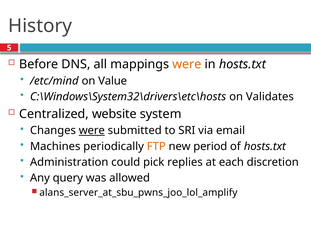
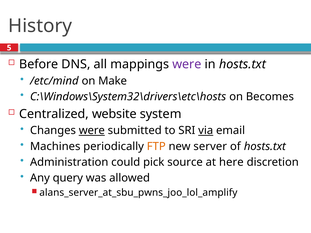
were colour: orange -> purple (187, 64)
Value: Value -> Make (113, 81)
Validates: Validates -> Becomes (270, 97)
via underline: none -> present (206, 131)
period: period -> server (210, 146)
replies: replies -> source (185, 162)
each: each -> here (231, 162)
